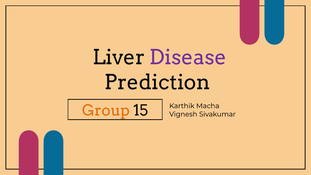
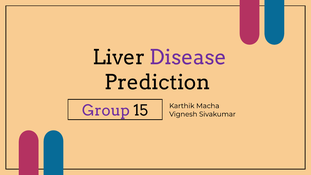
Group colour: orange -> purple (106, 111)
